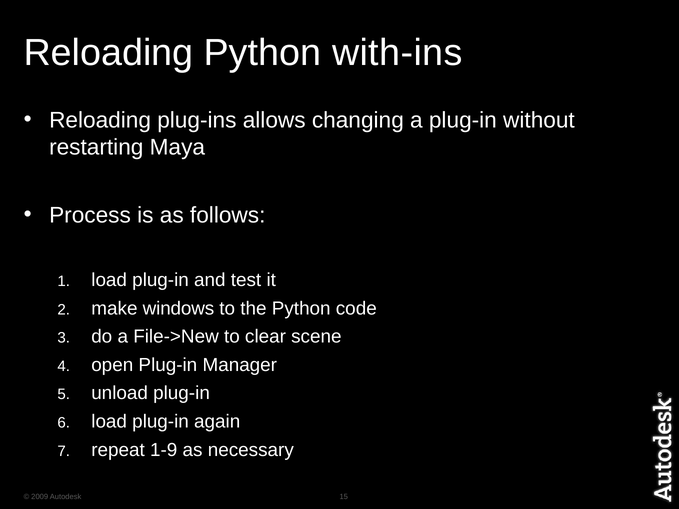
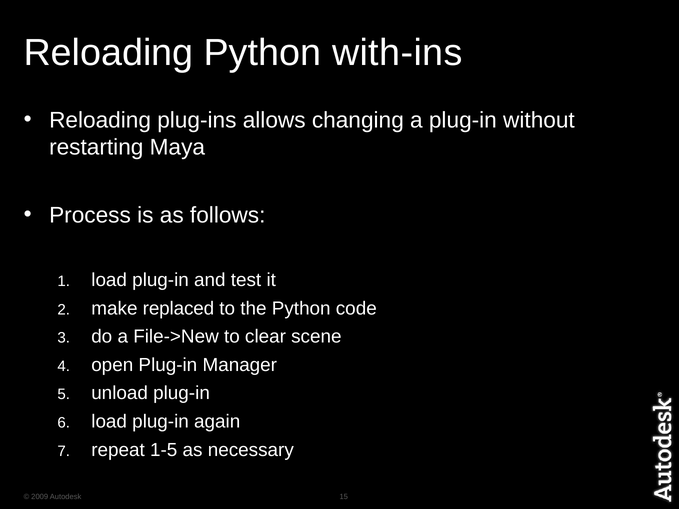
windows: windows -> replaced (178, 308)
1-9: 1-9 -> 1-5 (164, 450)
